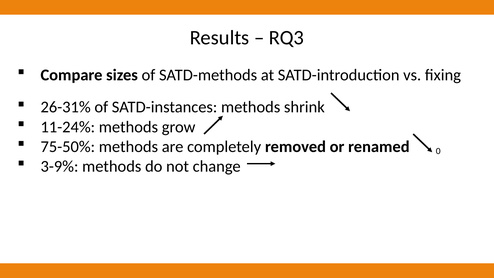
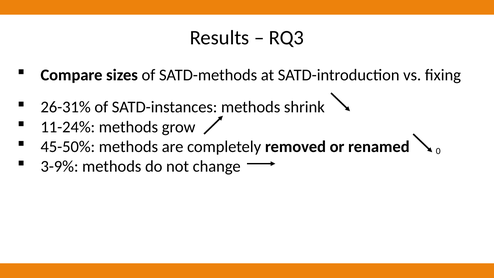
75-50%: 75-50% -> 45-50% (68, 147)
